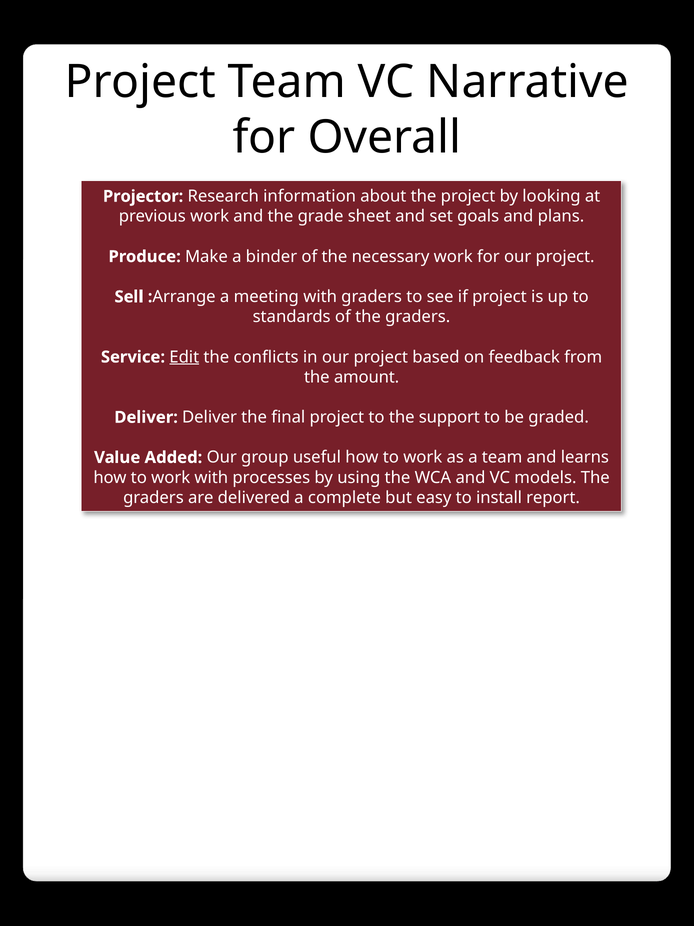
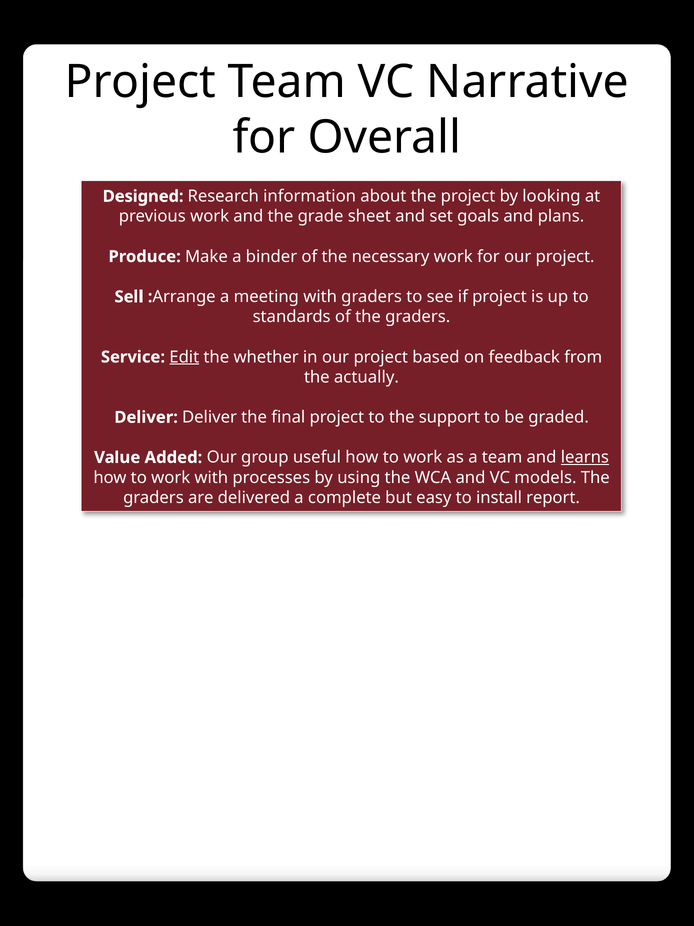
Projector: Projector -> Designed (143, 196)
conflicts: conflicts -> whether (266, 357)
amount: amount -> actually (366, 377)
learns underline: none -> present (585, 457)
